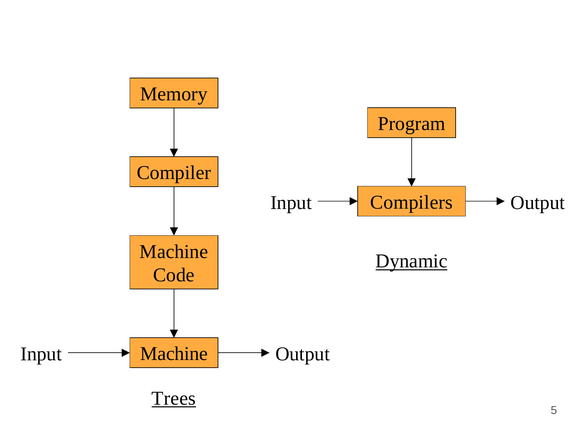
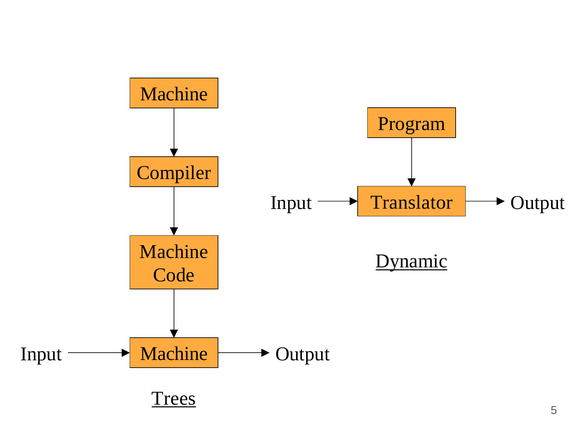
Memory: Memory -> Machine (174, 94)
Compilers: Compilers -> Translator (411, 202)
